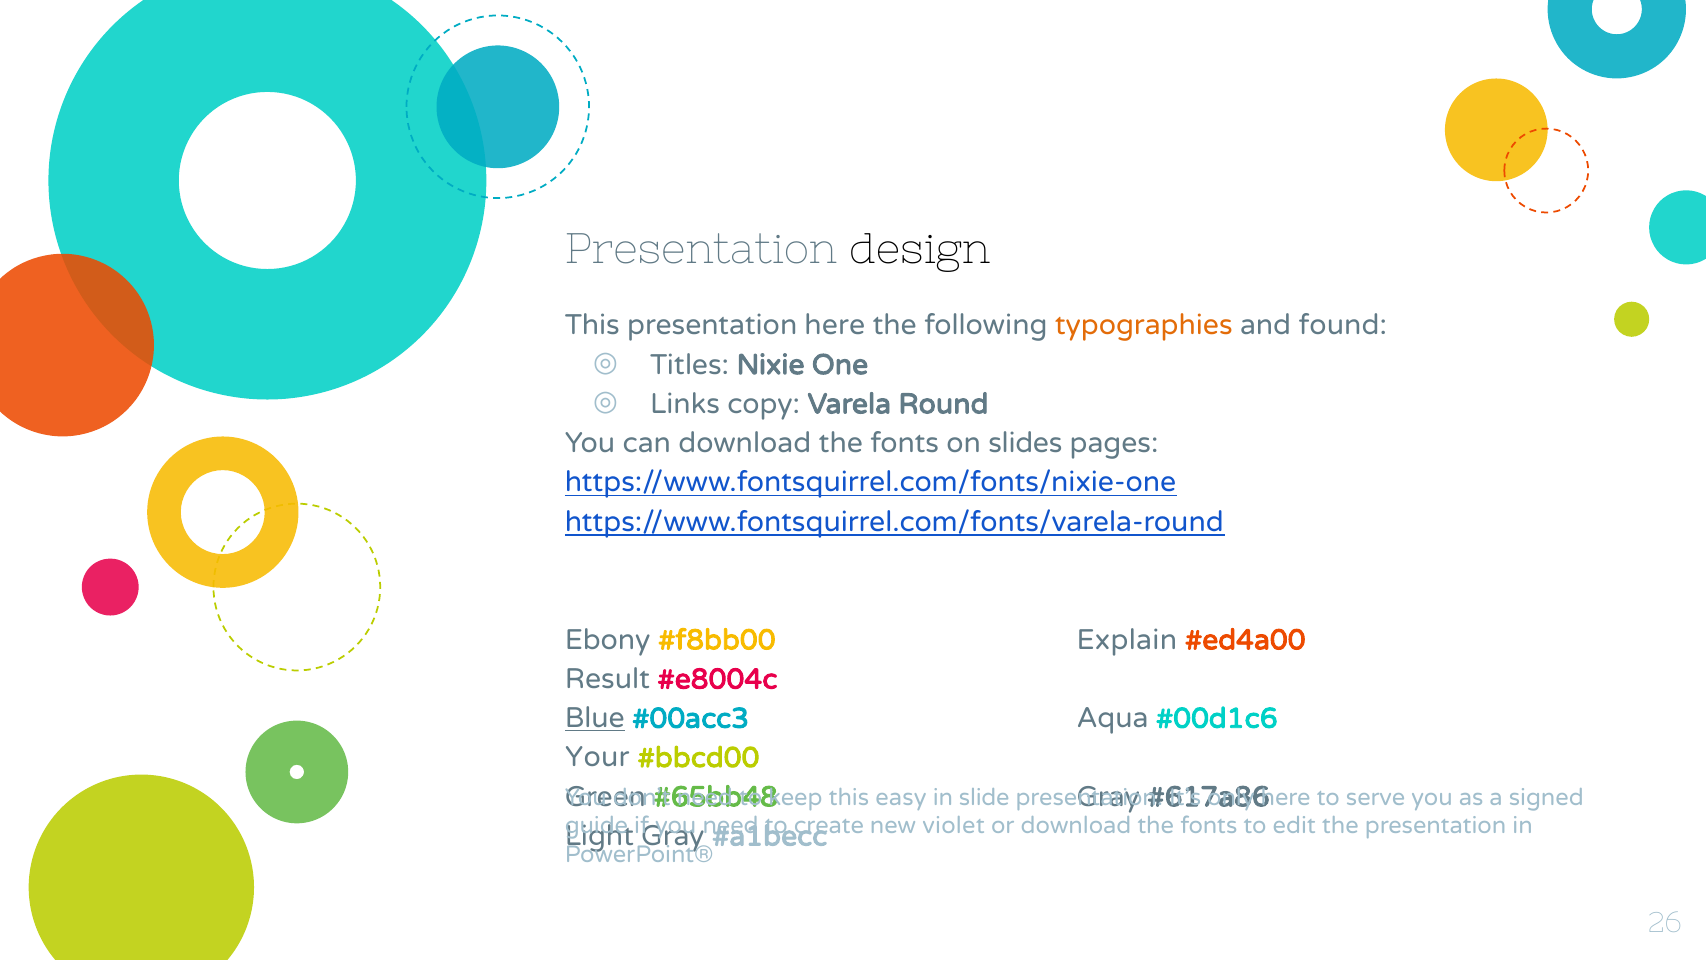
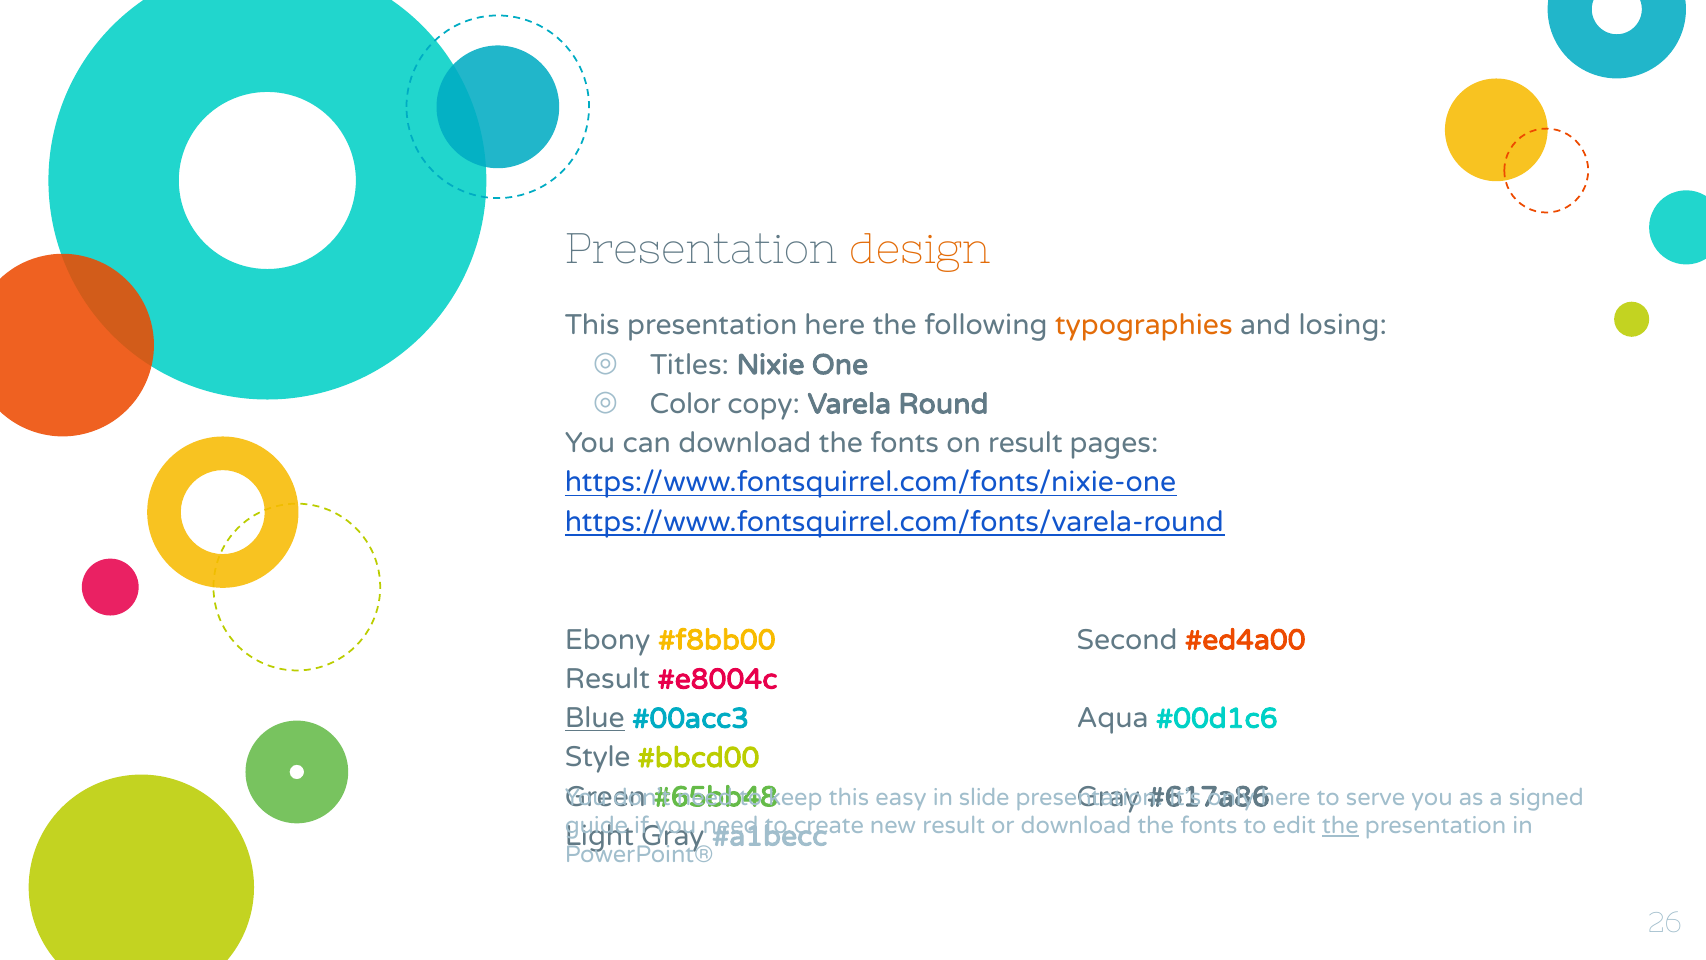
design colour: black -> orange (920, 249)
found: found -> losing (1343, 325)
Links: Links -> Color (685, 404)
on slides: slides -> result (1025, 443)
Explain: Explain -> Second (1127, 640)
Your: Your -> Style (598, 757)
new violet: violet -> result (954, 826)
the underline: none -> present (1340, 826)
